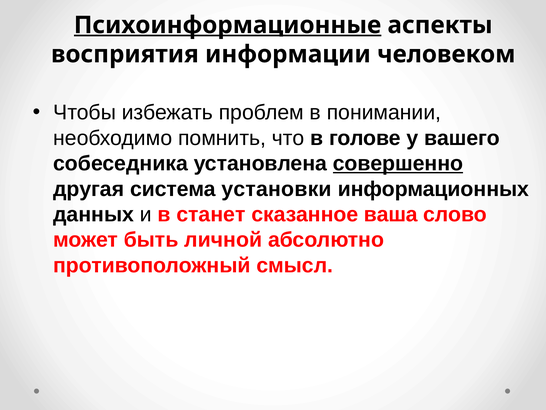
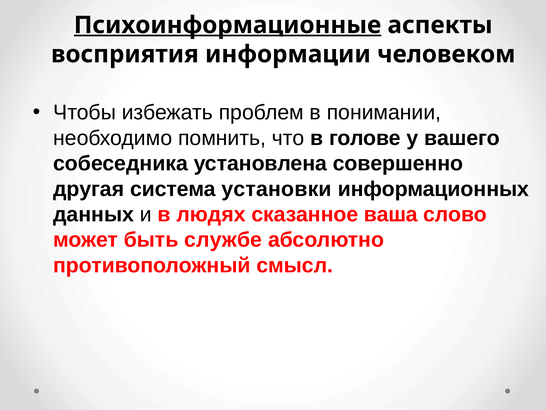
совершенно underline: present -> none (398, 163)
станет: станет -> людях (211, 214)
личной: личной -> службе (223, 240)
